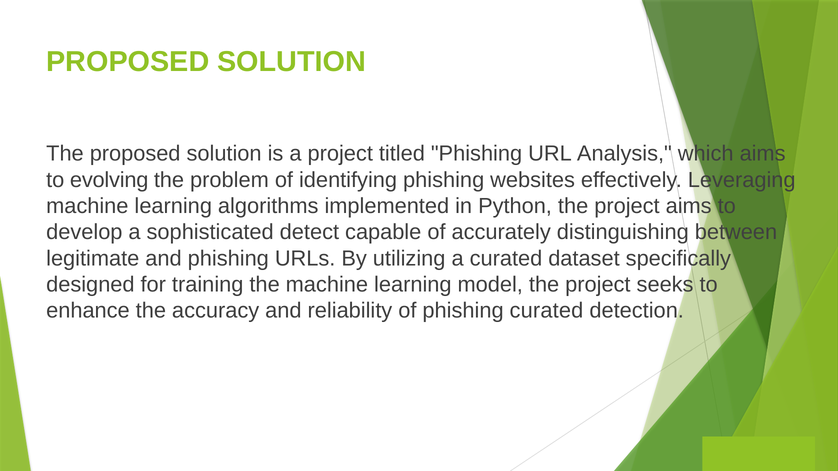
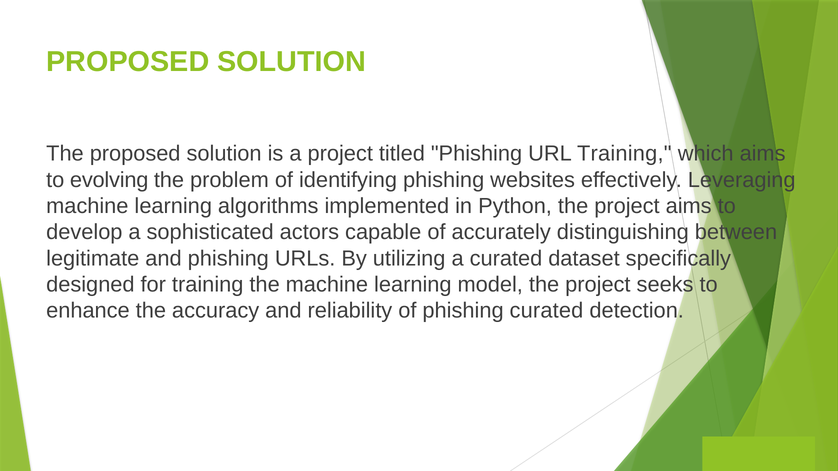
URL Analysis: Analysis -> Training (624, 154)
detect: detect -> actors (309, 232)
